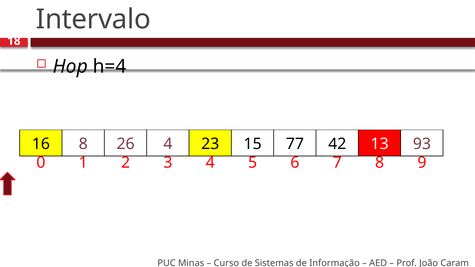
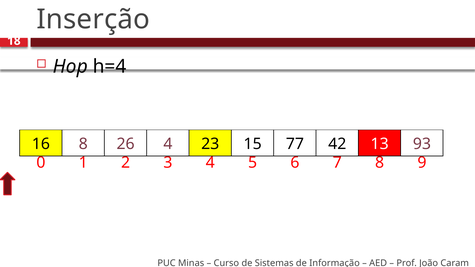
Intervalo: Intervalo -> Inserção (93, 19)
